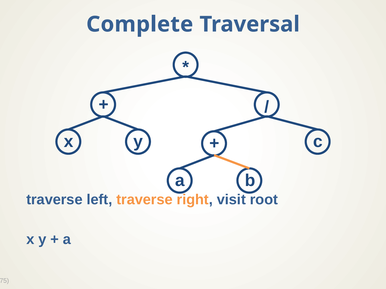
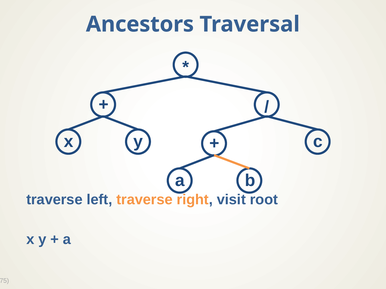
Complete: Complete -> Ancestors (140, 24)
